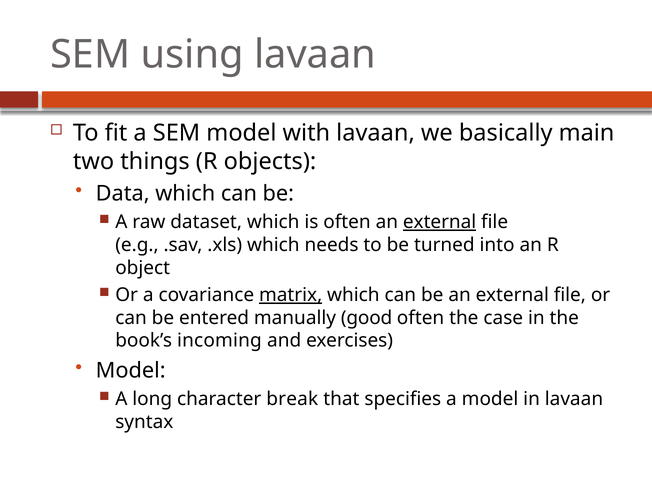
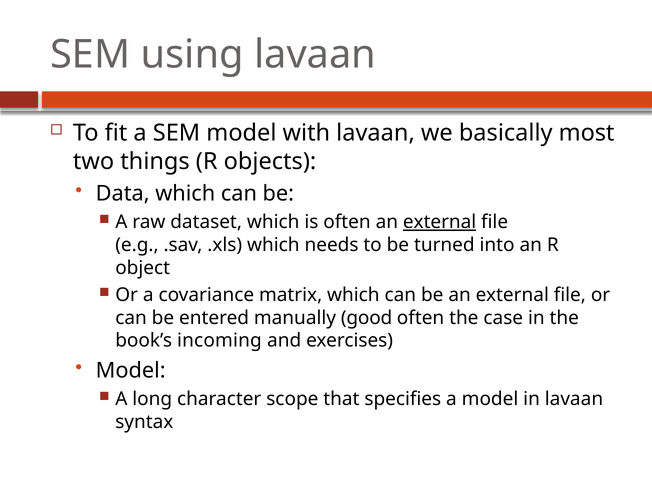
main: main -> most (587, 133)
matrix underline: present -> none (291, 295)
break: break -> scope (292, 399)
